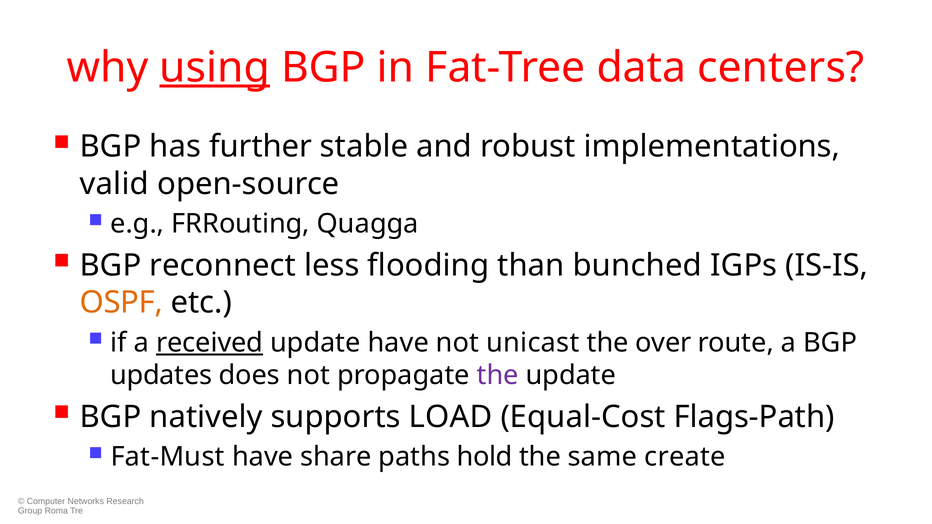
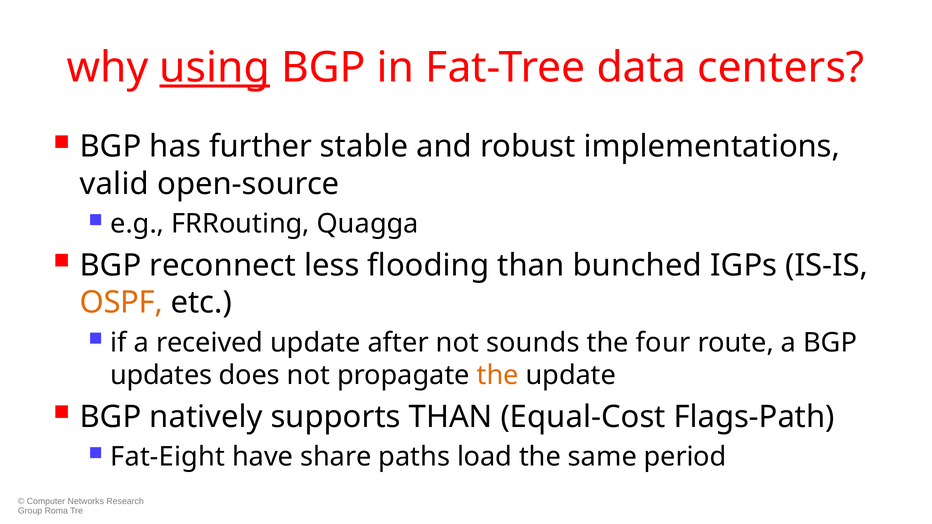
received underline: present -> none (210, 343)
update have: have -> after (398, 343)
unicast: unicast -> sounds (533, 343)
over: over -> four (663, 343)
the colour: purple -> orange (498, 376)
supports LOAD: LOAD -> THAN (451, 417)
Fat-Must: Fat-Must -> Fat-Eight (168, 457)
hold: hold -> load (485, 457)
create: create -> period (685, 457)
